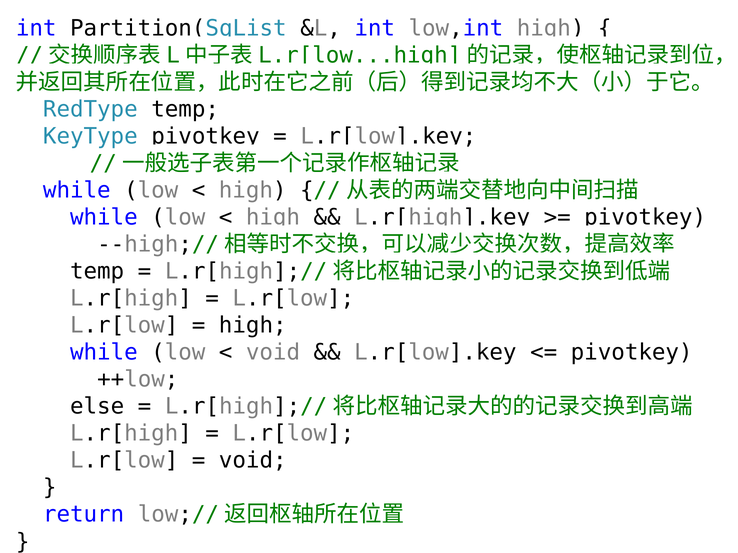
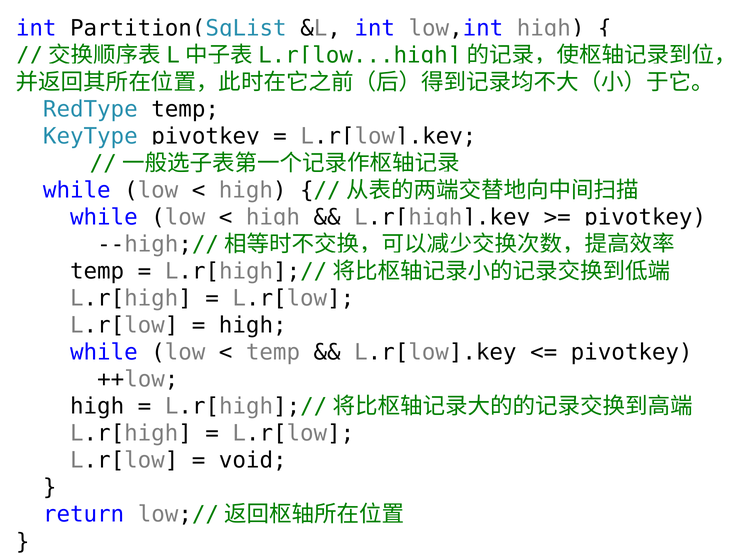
void: void -> temp (273, 353)
else: else -> high (97, 407)
